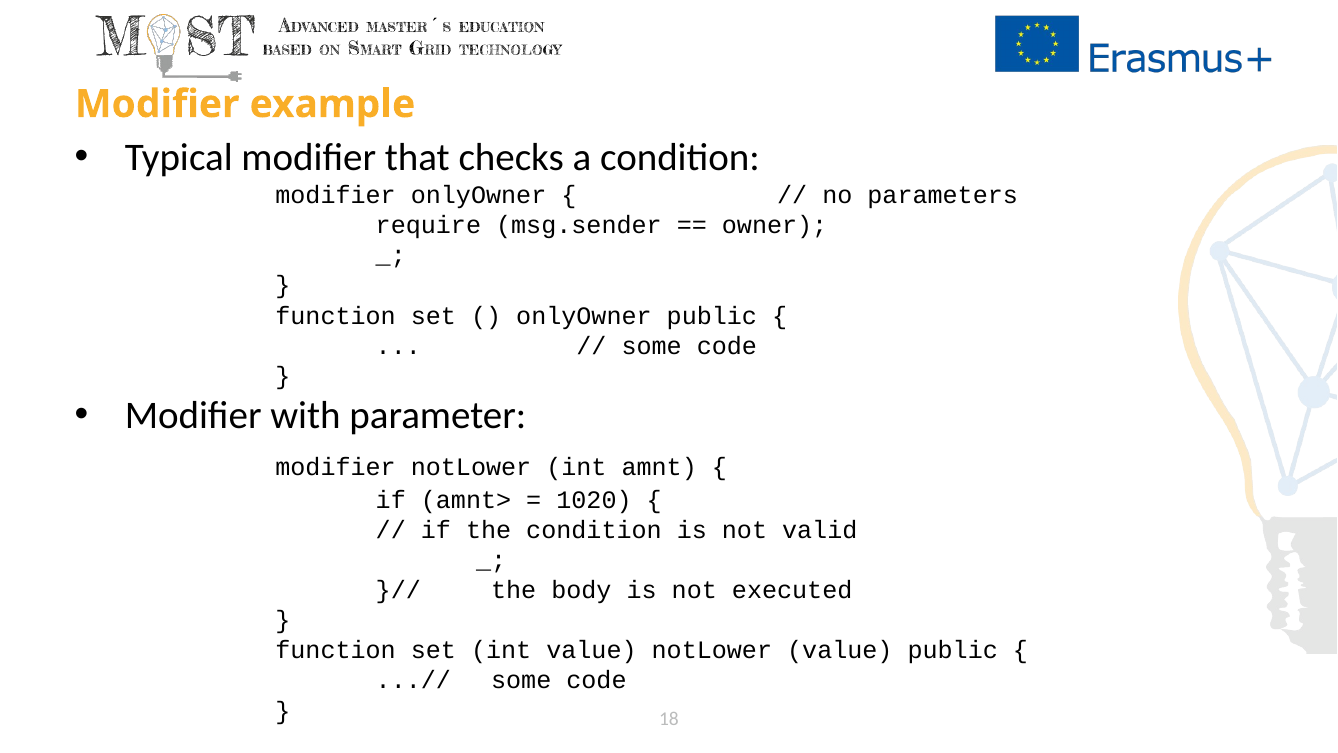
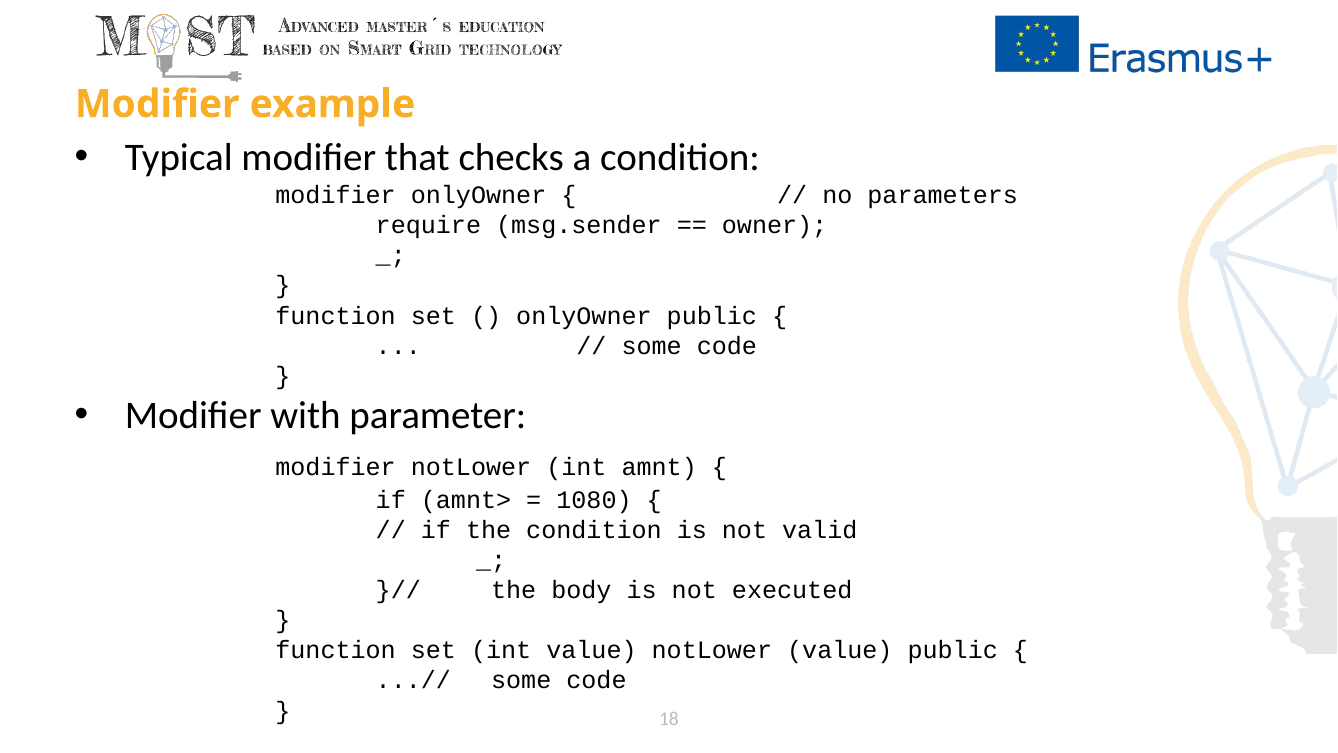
1020: 1020 -> 1080 (594, 500)
